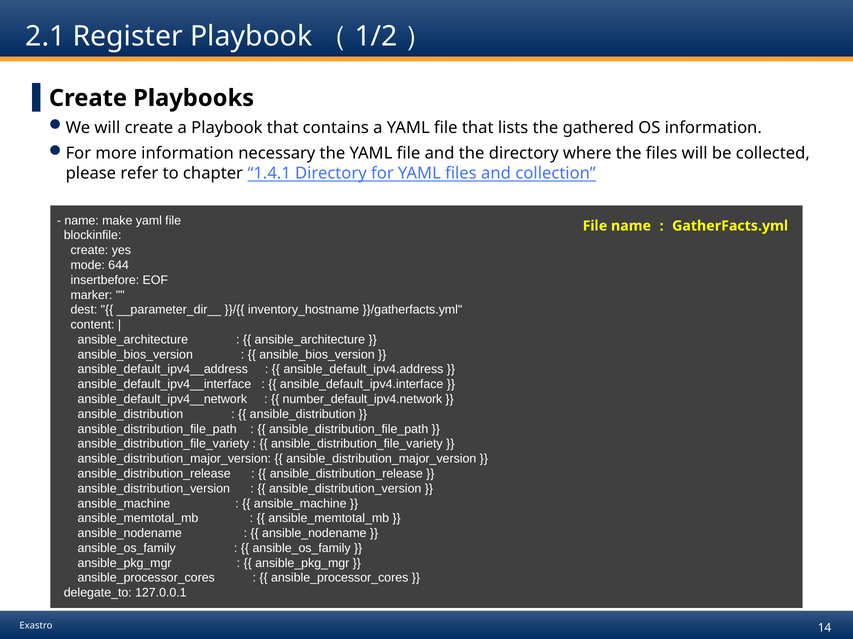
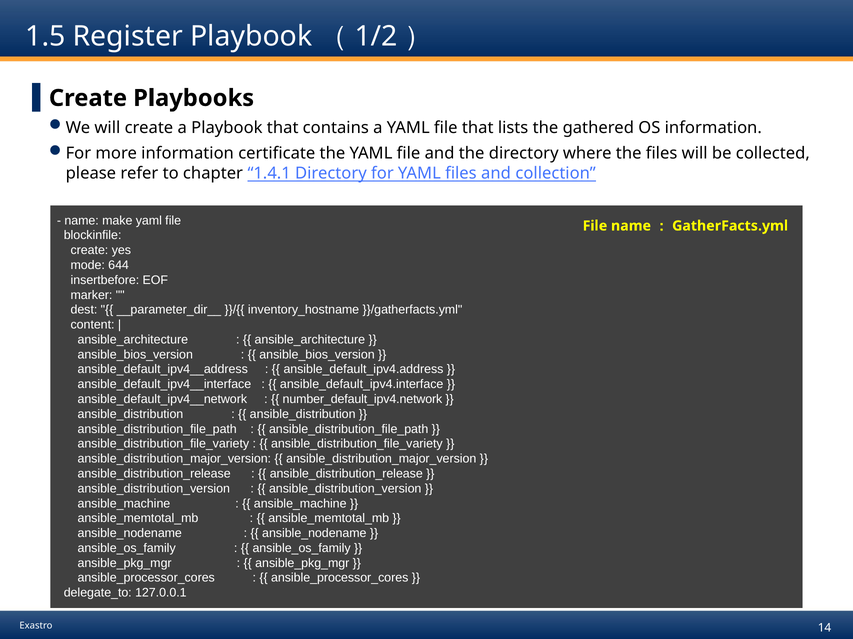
2.1: 2.1 -> 1.5 (45, 36)
necessary: necessary -> certificate (277, 154)
